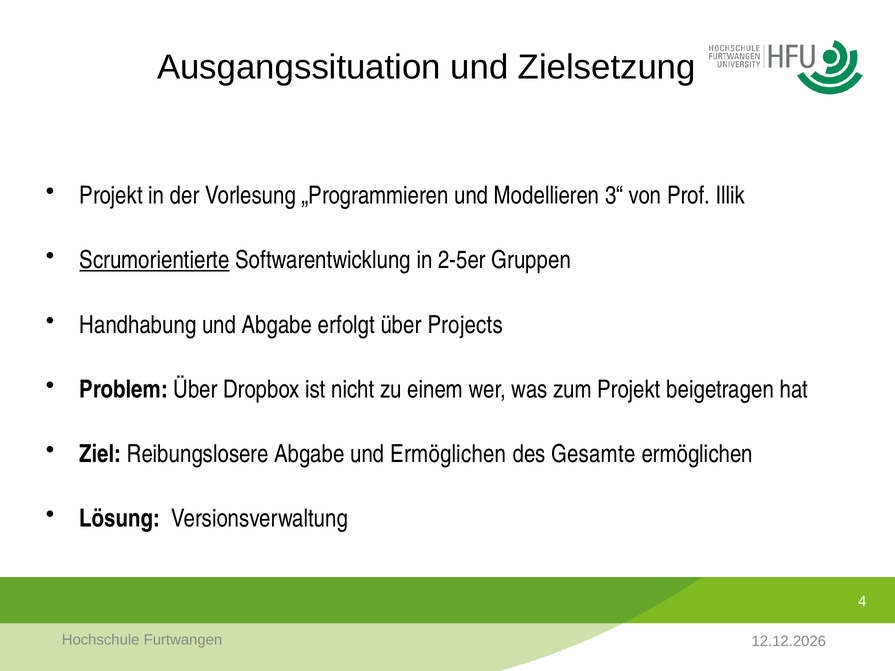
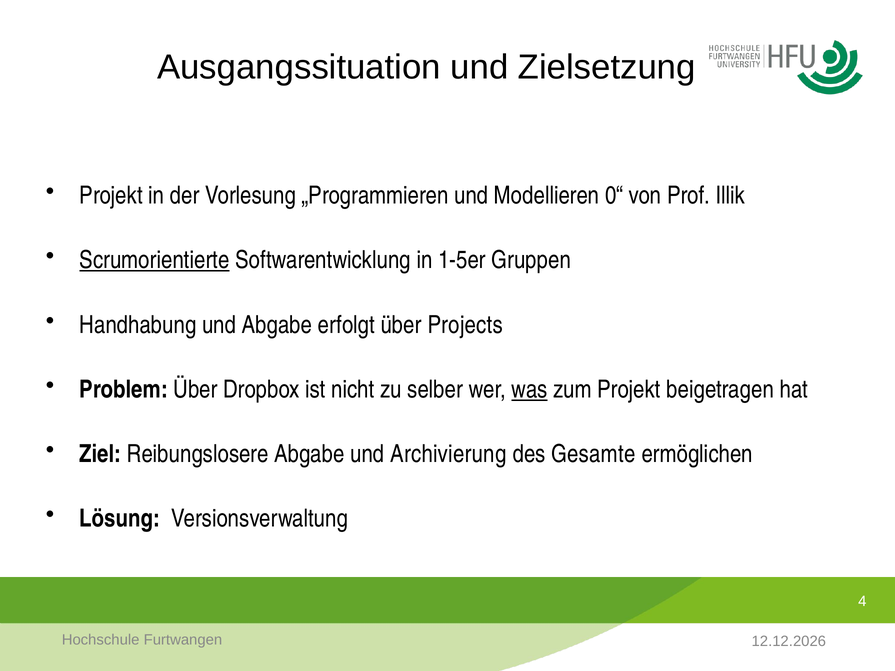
3“: 3“ -> 0“ (614, 196)
2-5er: 2-5er -> 1-5er (462, 260)
einem: einem -> selber (435, 390)
was underline: none -> present (530, 390)
und Ermöglichen: Ermöglichen -> Archivierung (448, 454)
